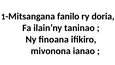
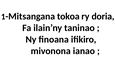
fanilo: fanilo -> tokoa (68, 16)
